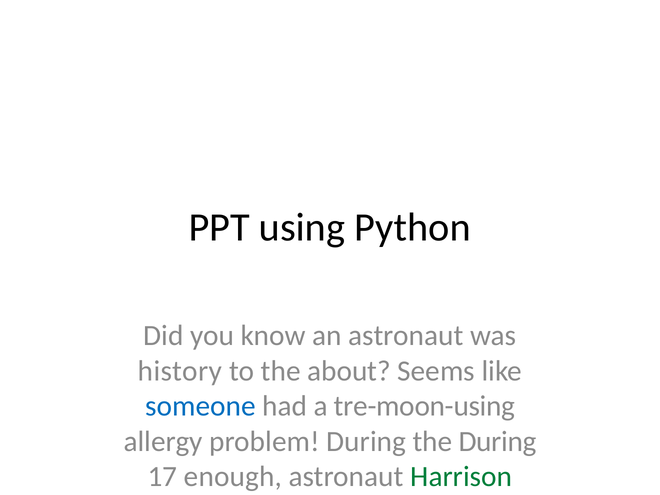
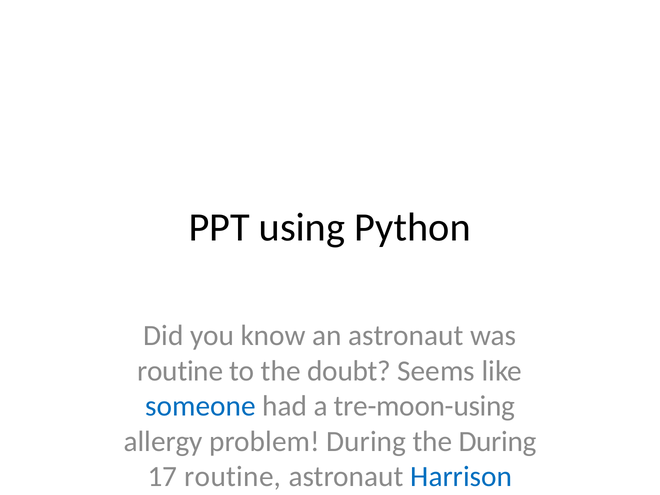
history: history -> routine (180, 371)
about: about -> doubt (349, 371)
17 enough: enough -> routine (233, 477)
Harrison colour: green -> blue (461, 477)
